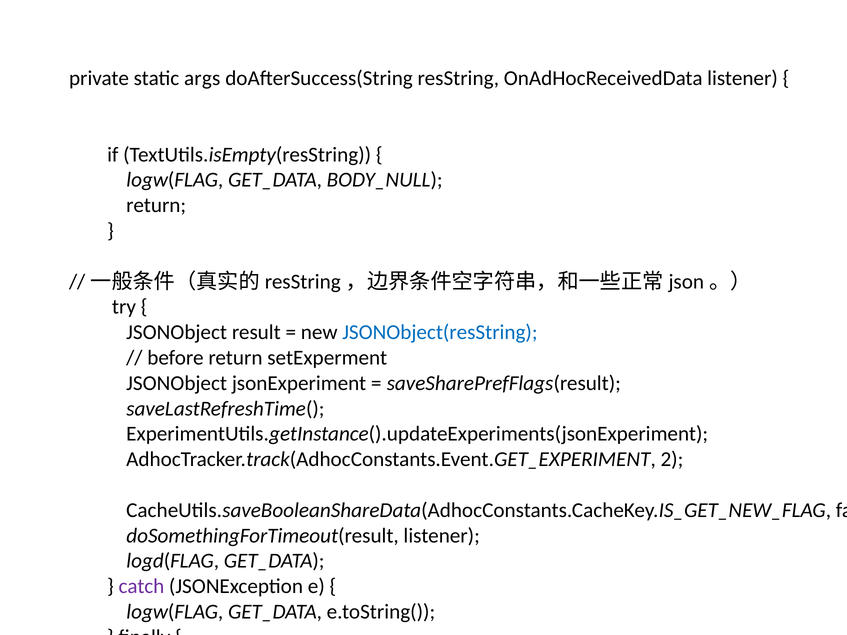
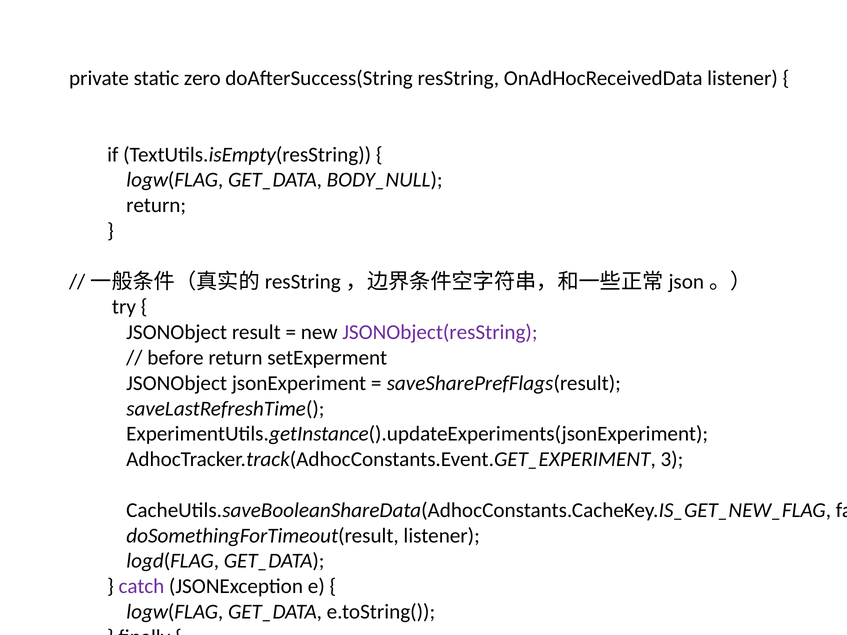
args: args -> zero (202, 78)
JSONObject(resString colour: blue -> purple (440, 332)
2: 2 -> 3 (672, 460)
